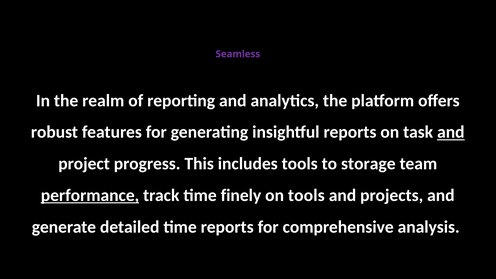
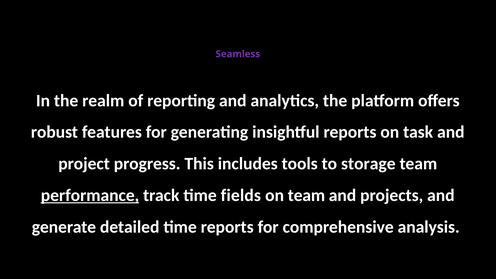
and underline: present -> none (451, 132)
finely: finely -> fields (241, 195)
on tools: tools -> team (306, 195)
